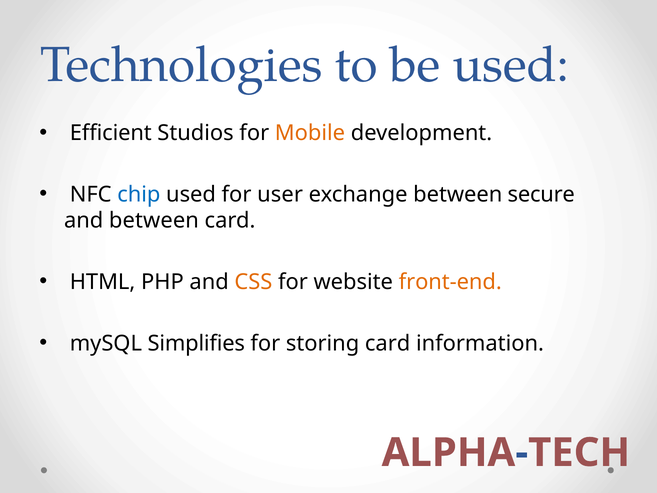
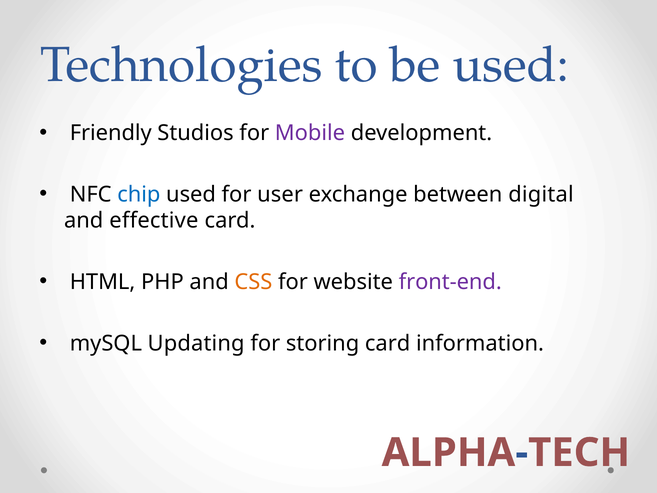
Efficient: Efficient -> Friendly (111, 133)
Mobile colour: orange -> purple (310, 133)
secure: secure -> digital (541, 194)
and between: between -> effective (154, 221)
front-end colour: orange -> purple (450, 282)
Simplifies: Simplifies -> Updating (196, 343)
